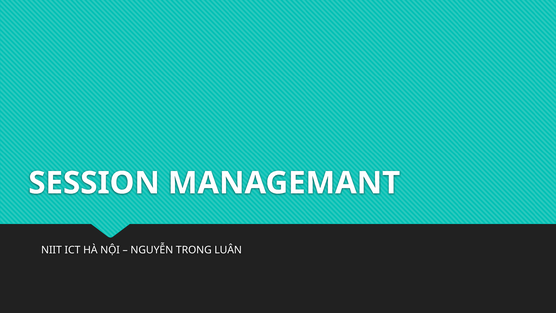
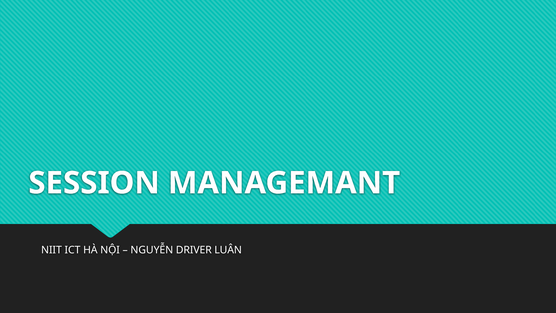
TRONG: TRONG -> DRIVER (194, 250)
